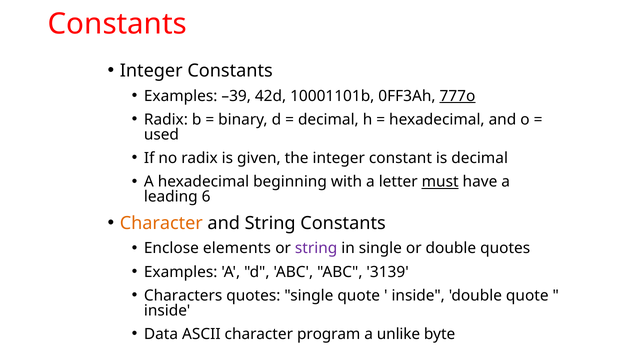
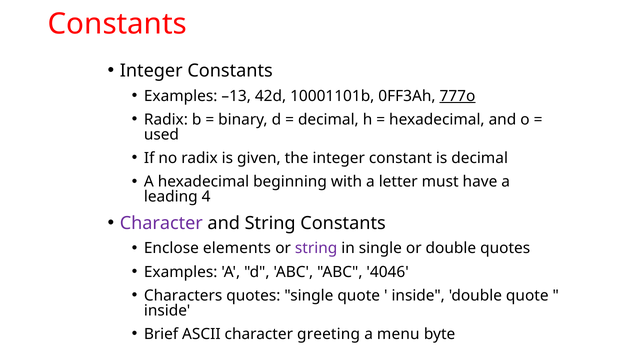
–39: –39 -> –13 (236, 96)
must underline: present -> none (440, 182)
6: 6 -> 4 (206, 197)
Character colour: orange -> purple (161, 223)
3139: 3139 -> 4046 (388, 272)
Data: Data -> Brief (161, 334)
program: program -> greeting (329, 334)
unlike: unlike -> menu (398, 334)
